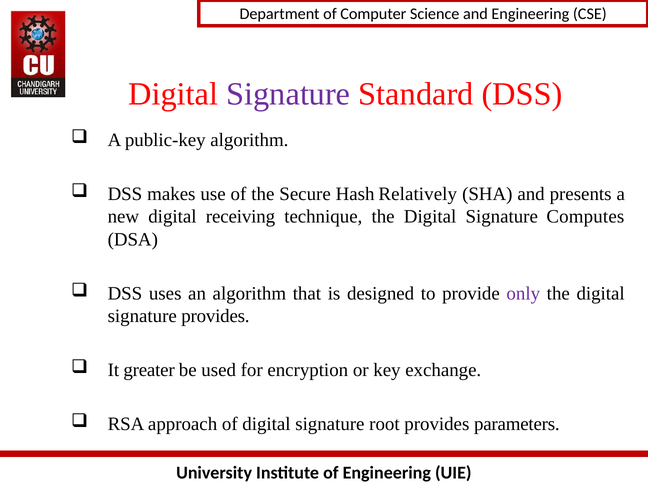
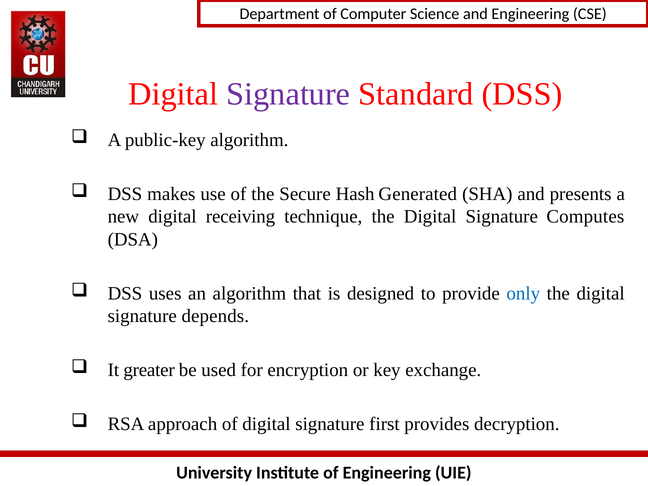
Relatively: Relatively -> Generated (418, 194)
only colour: purple -> blue (523, 293)
signature provides: provides -> depends (215, 316)
root: root -> first (384, 424)
parameters: parameters -> decryption (517, 424)
